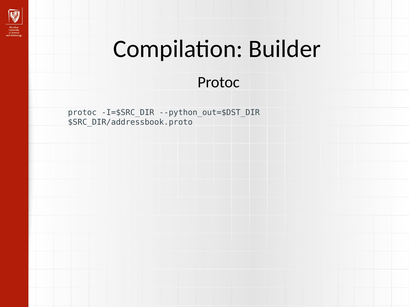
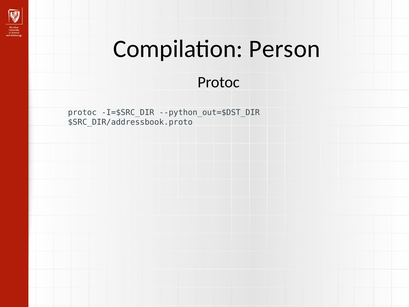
Builder: Builder -> Person (285, 49)
